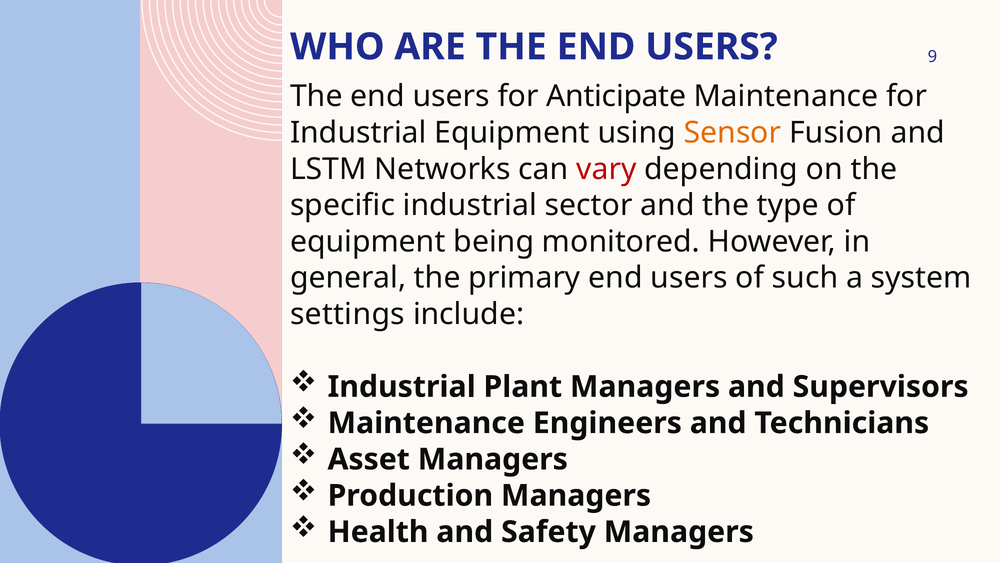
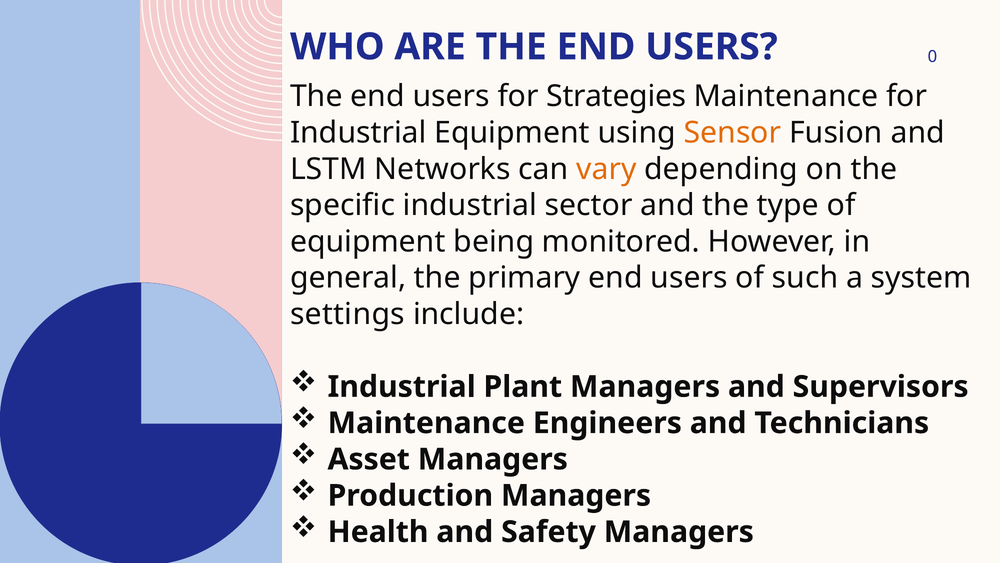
9: 9 -> 0 (932, 57)
Anticipate: Anticipate -> Strategies (616, 96)
vary colour: red -> orange (606, 169)
